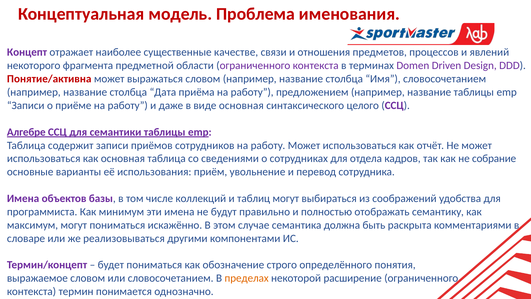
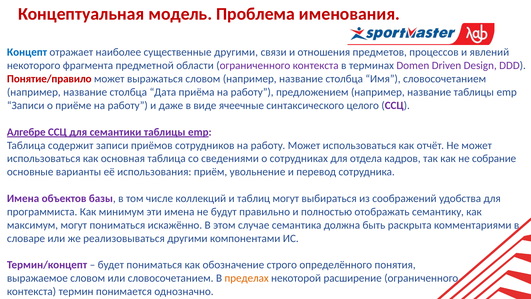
Концепт colour: purple -> blue (27, 52)
существенные качестве: качестве -> другими (236, 52)
Понятие/активна: Понятие/активна -> Понятие/правило (49, 79)
виде основная: основная -> ячеечные (241, 105)
